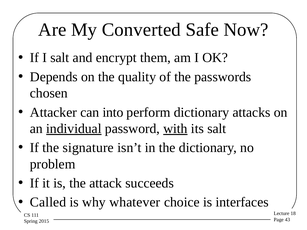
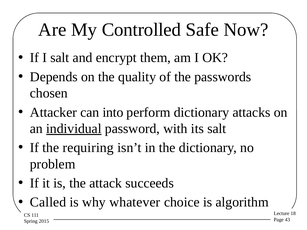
Converted: Converted -> Controlled (141, 30)
with underline: present -> none (175, 129)
signature: signature -> requiring (88, 148)
interfaces: interfaces -> algorithm (242, 202)
